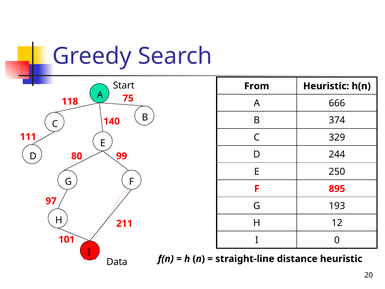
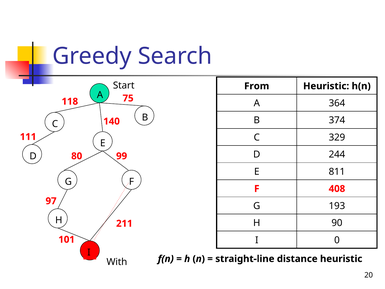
666: 666 -> 364 (337, 103)
250: 250 -> 811 (337, 171)
895: 895 -> 408 (337, 189)
12: 12 -> 90 (337, 223)
Data: Data -> With (117, 262)
